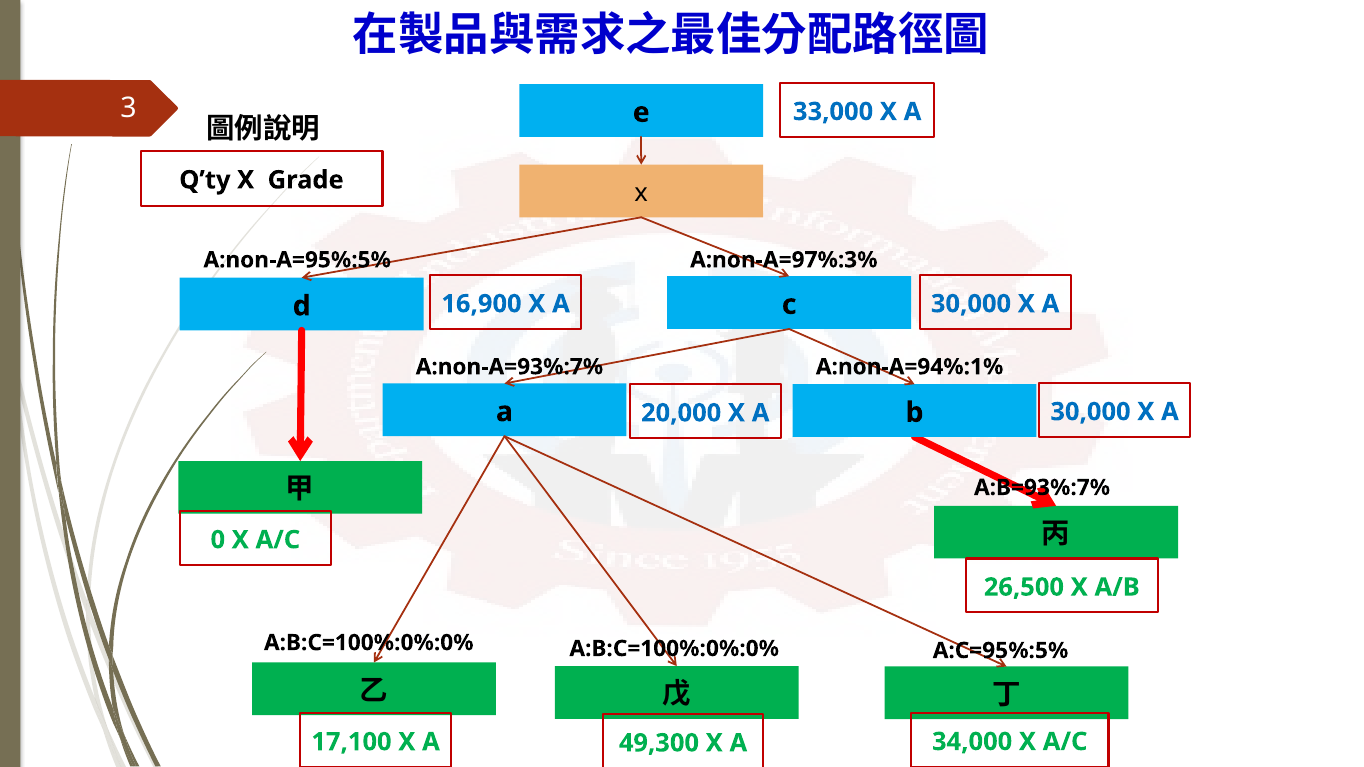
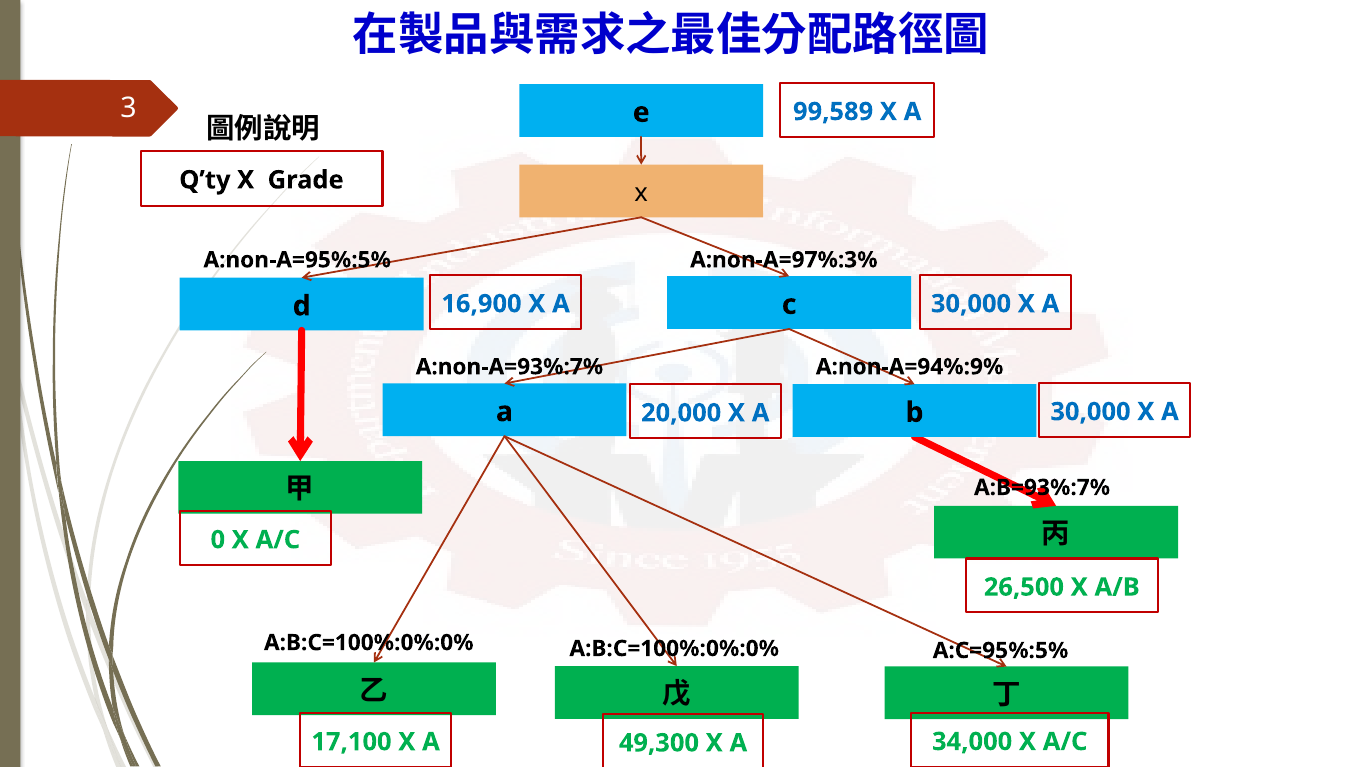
33,000: 33,000 -> 99,589 (833, 112)
A:non-A=94%:1%: A:non-A=94%:1% -> A:non-A=94%:9% (910, 367)
